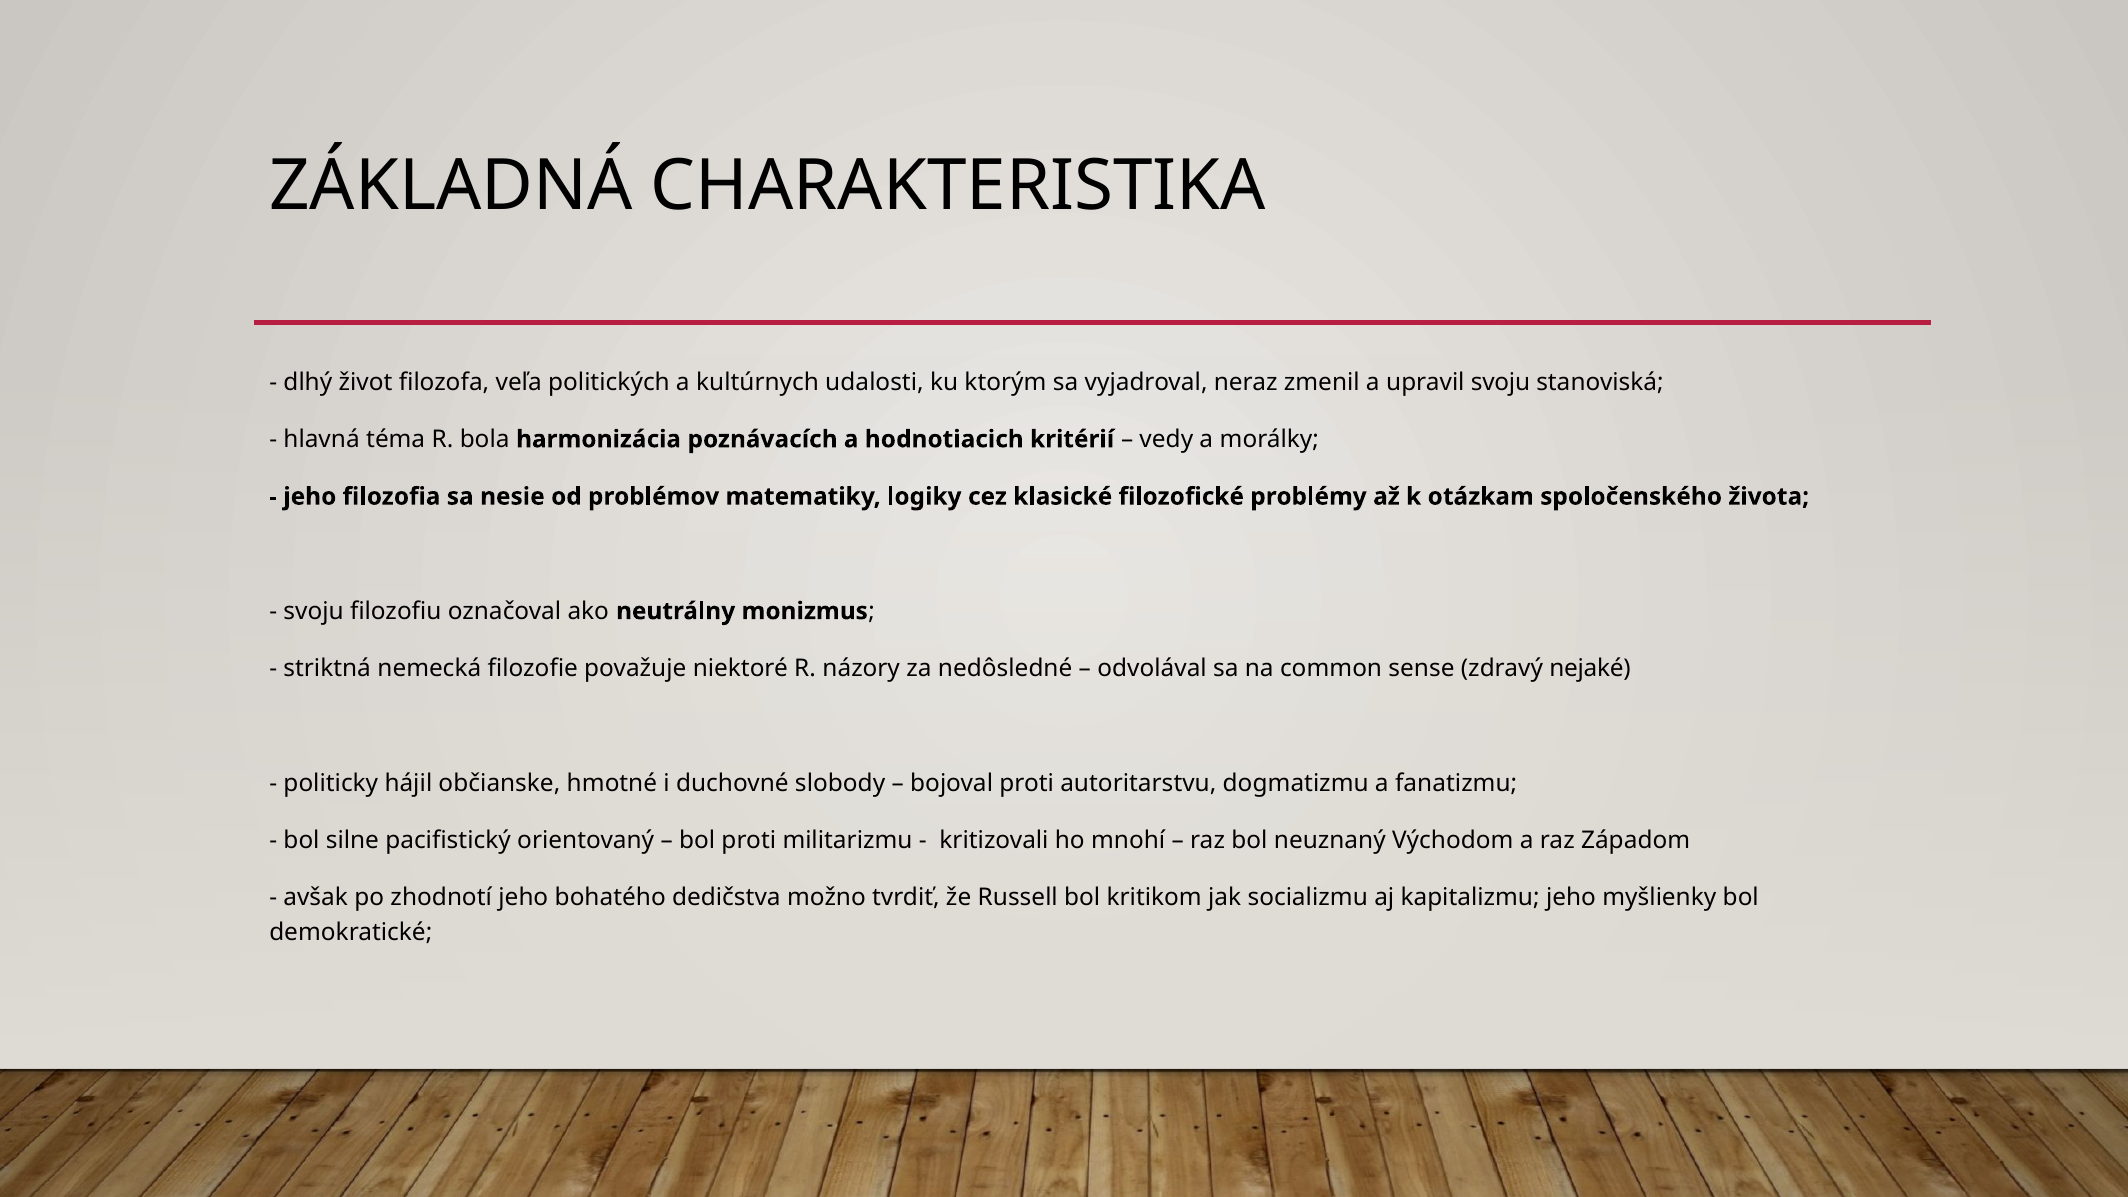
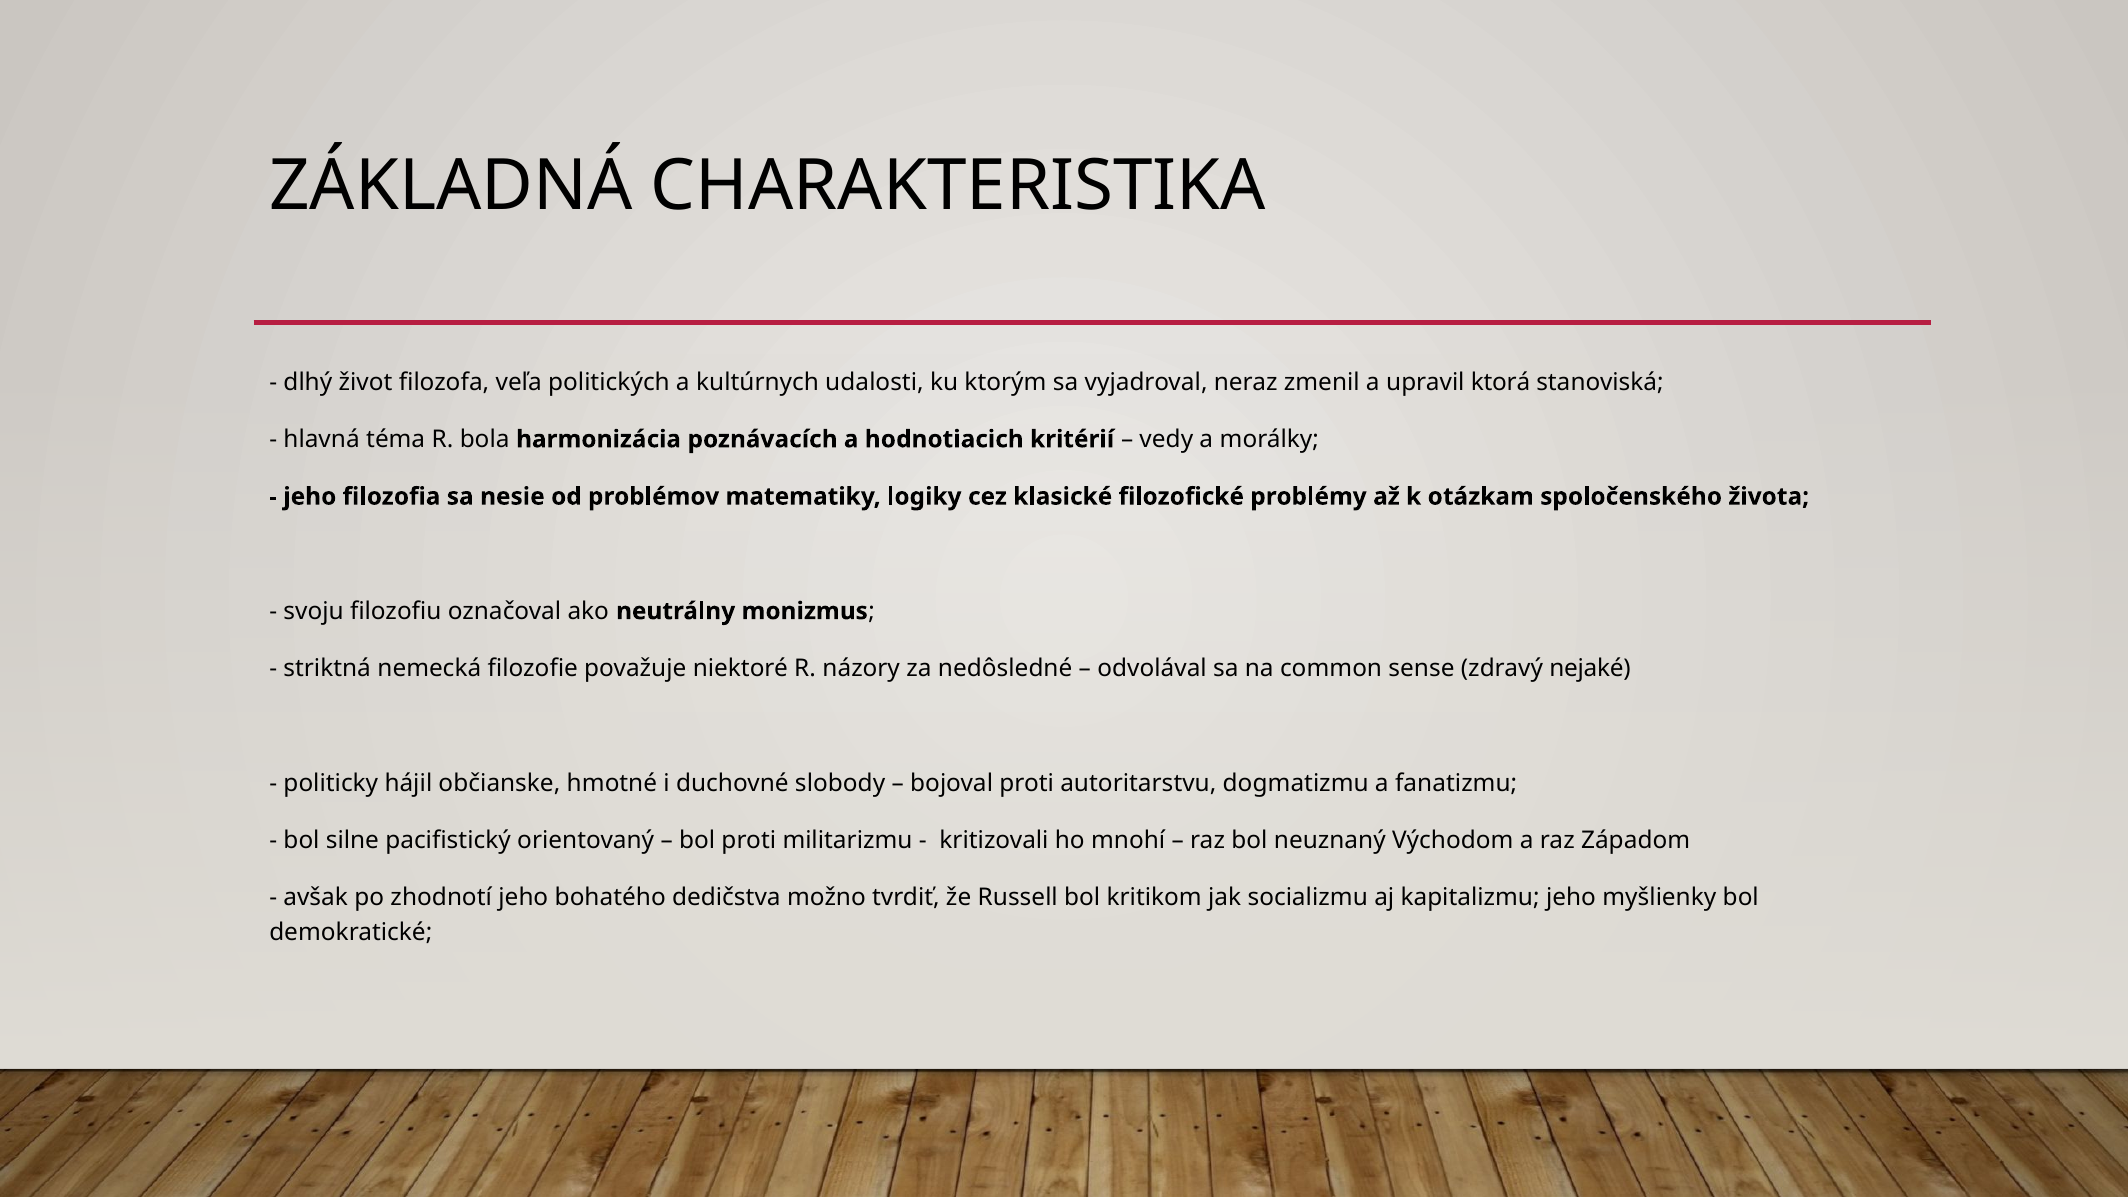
upravil svoju: svoju -> ktorá (1501, 382)
